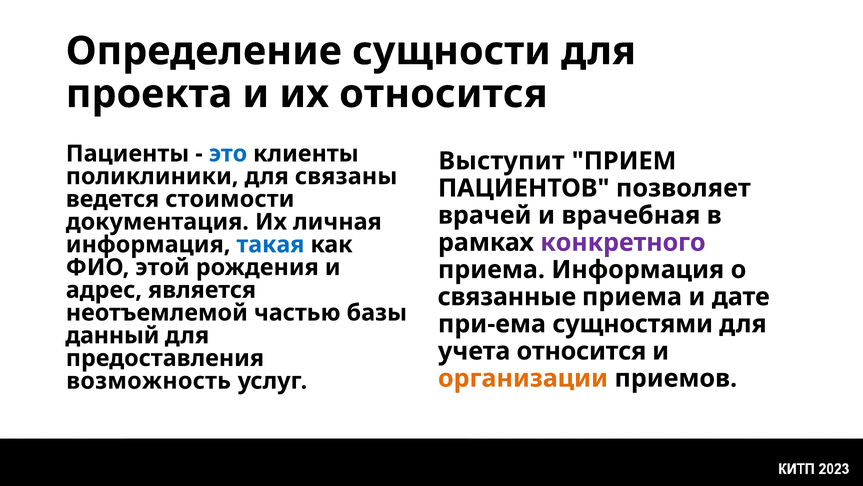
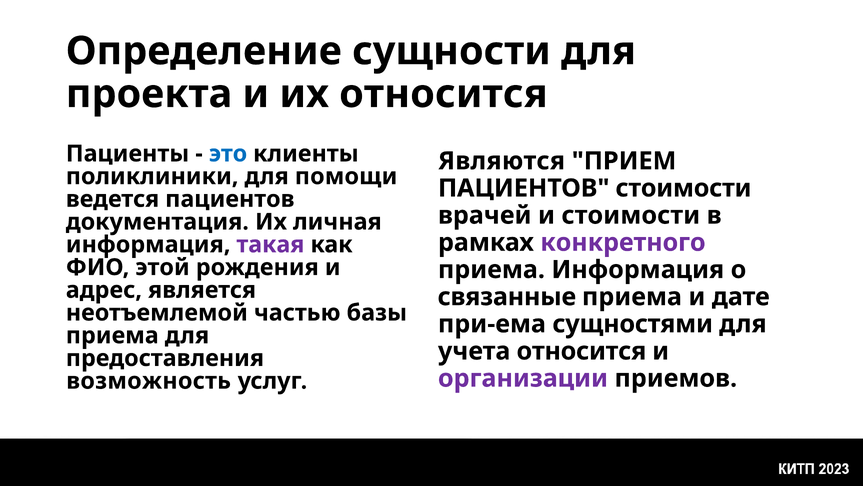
Выступит: Выступит -> Являются (502, 161)
связаны: связаны -> помощи (346, 176)
ПАЦИЕНТОВ позволяет: позволяет -> стоимости (683, 188)
ведется стоимости: стоимости -> пациентов (230, 199)
и врачебная: врачебная -> стоимости (631, 215)
такая colour: blue -> purple (270, 244)
данный: данный -> приема (112, 335)
организации colour: orange -> purple (523, 378)
